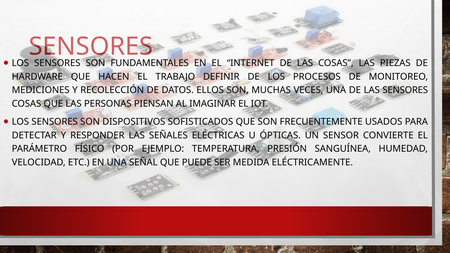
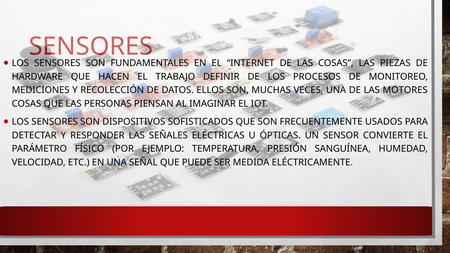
LAS SENSORES: SENSORES -> MOTORES (405, 90)
